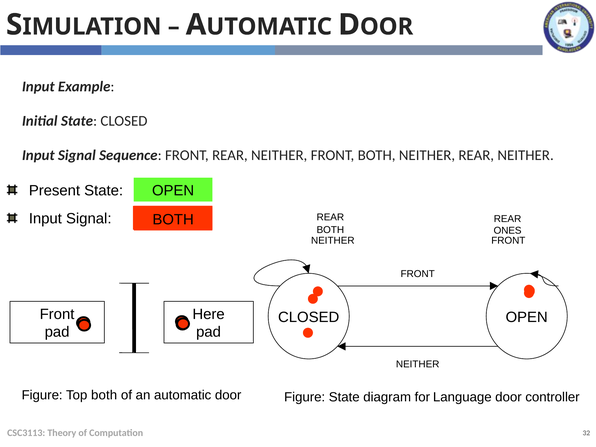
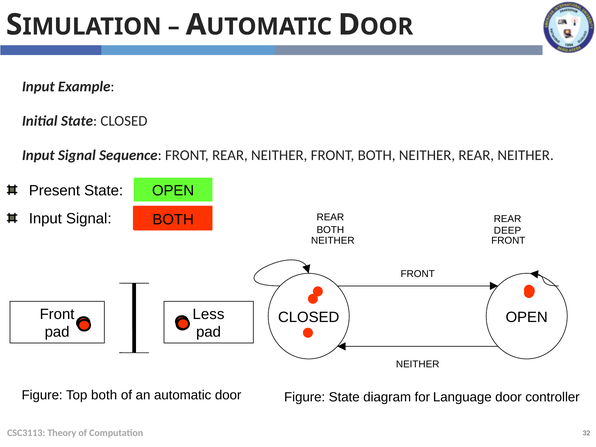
ONES: ONES -> DEEP (507, 231)
Here: Here -> Less (208, 314)
